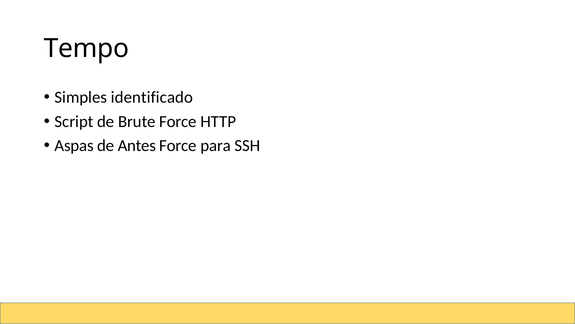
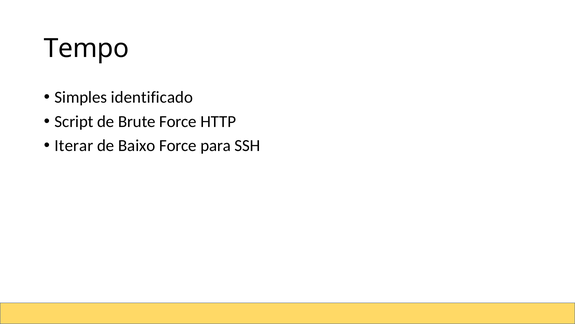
Aspas: Aspas -> Iterar (74, 145)
Antes: Antes -> Baixo (137, 145)
